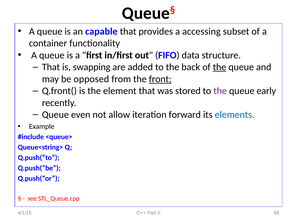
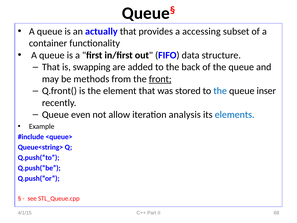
capable: capable -> actually (101, 31)
the underline: present -> none (220, 67)
opposed: opposed -> methods (91, 79)
the colour: purple -> blue (220, 91)
early: early -> inser (266, 91)
forward: forward -> analysis (185, 115)
